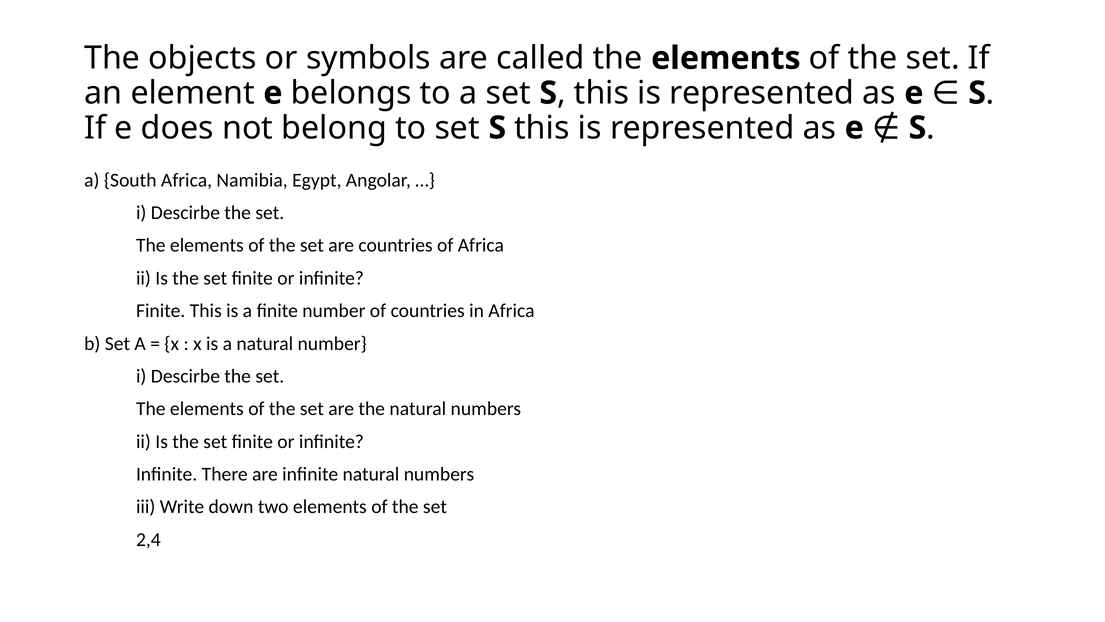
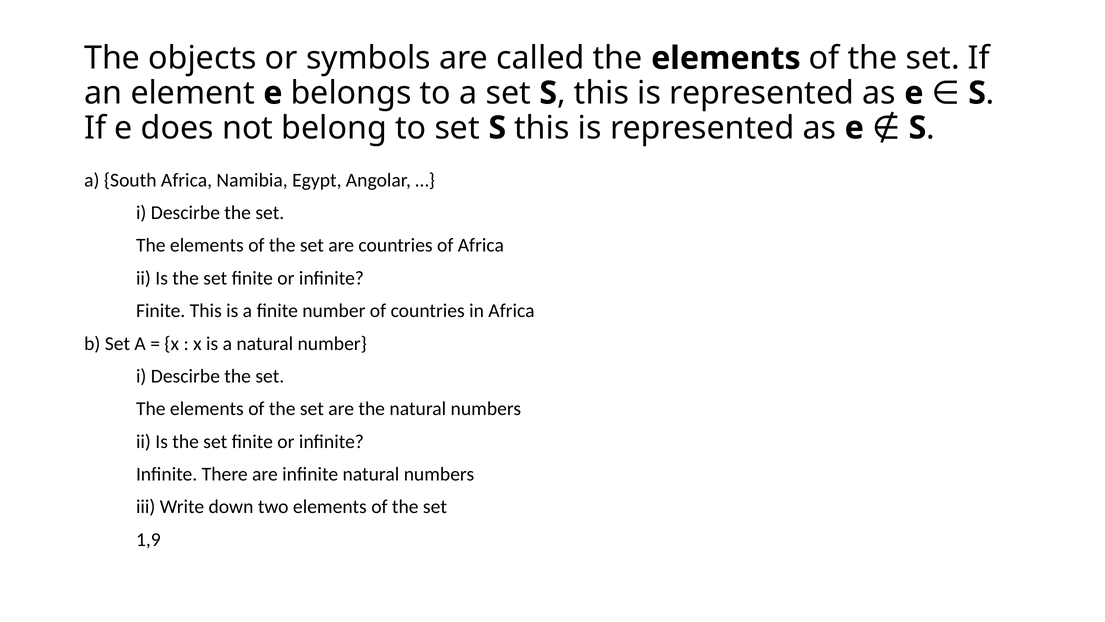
2,4: 2,4 -> 1,9 (148, 539)
